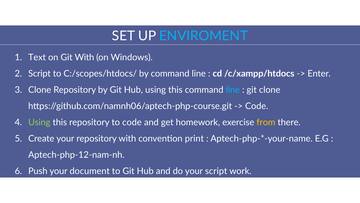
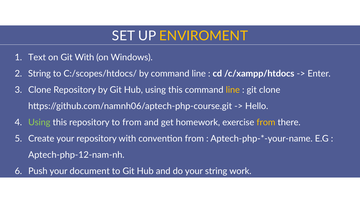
ENVIROMENT colour: light blue -> yellow (204, 36)
Script: Script -> String (39, 73)
line colour: light blue -> yellow (233, 90)
Code: Code -> Hello (257, 106)
to code: code -> from (132, 122)
convention print: print -> from (194, 138)
your script: script -> string (216, 171)
